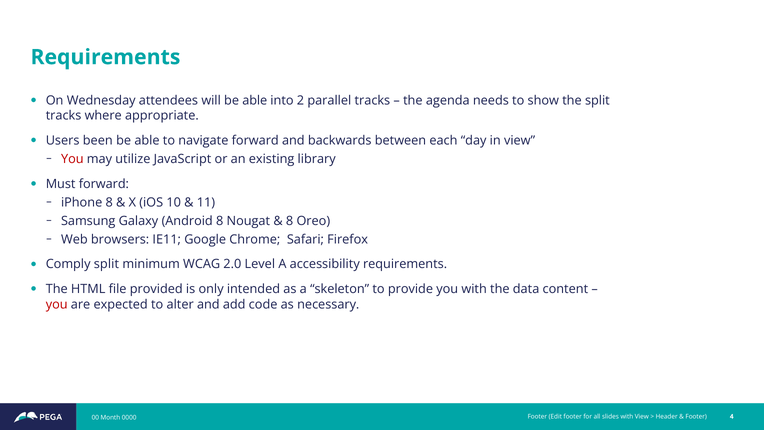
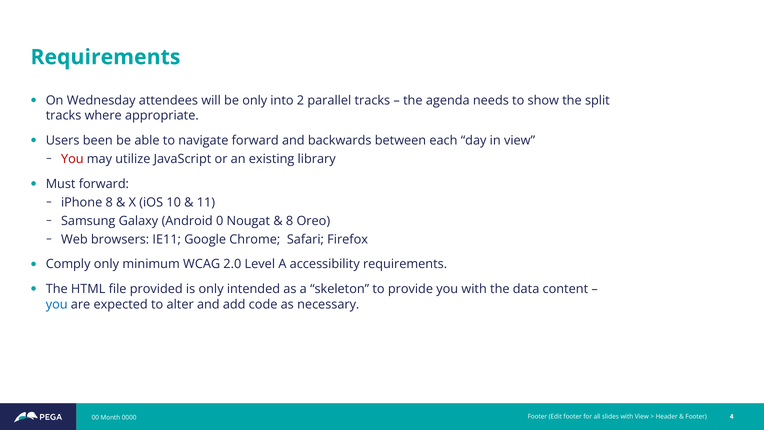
will be able: able -> only (255, 100)
Android 8: 8 -> 0 (220, 221)
Comply split: split -> only (106, 264)
you colour: red -> blue (57, 304)
